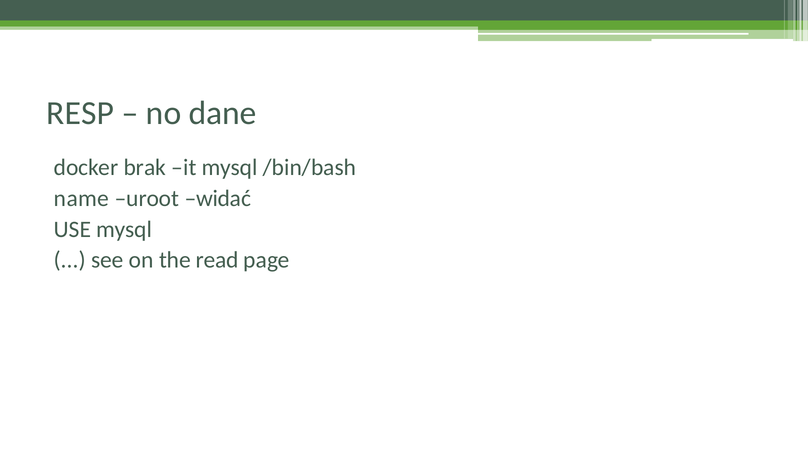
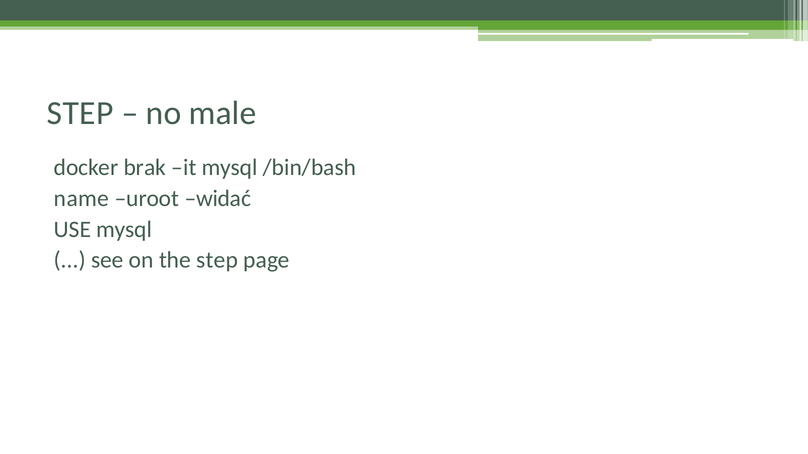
RESP: RESP -> STEP (80, 113)
dane: dane -> male (223, 113)
the read: read -> step (217, 260)
